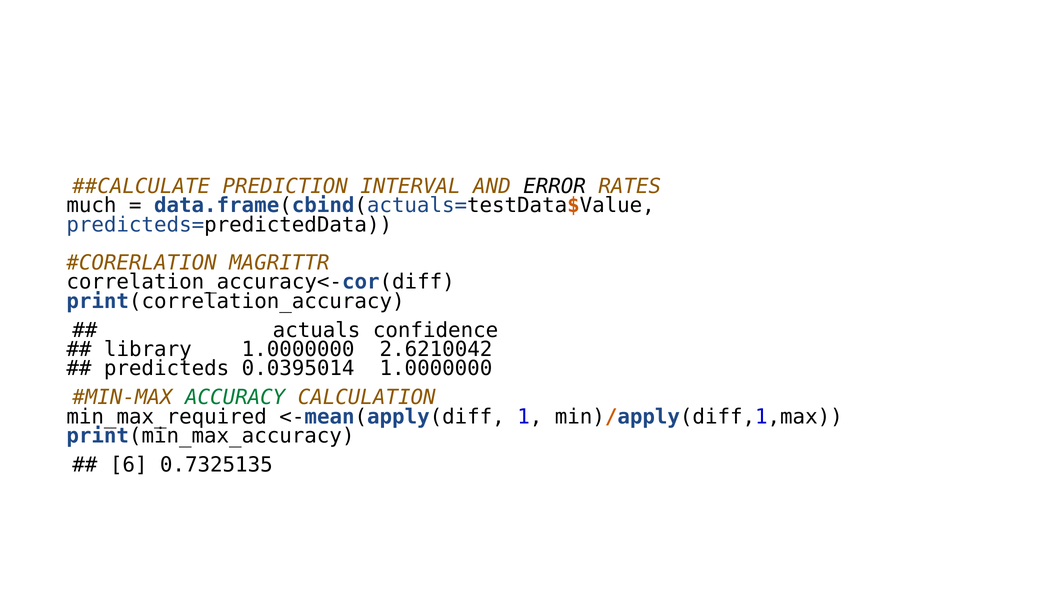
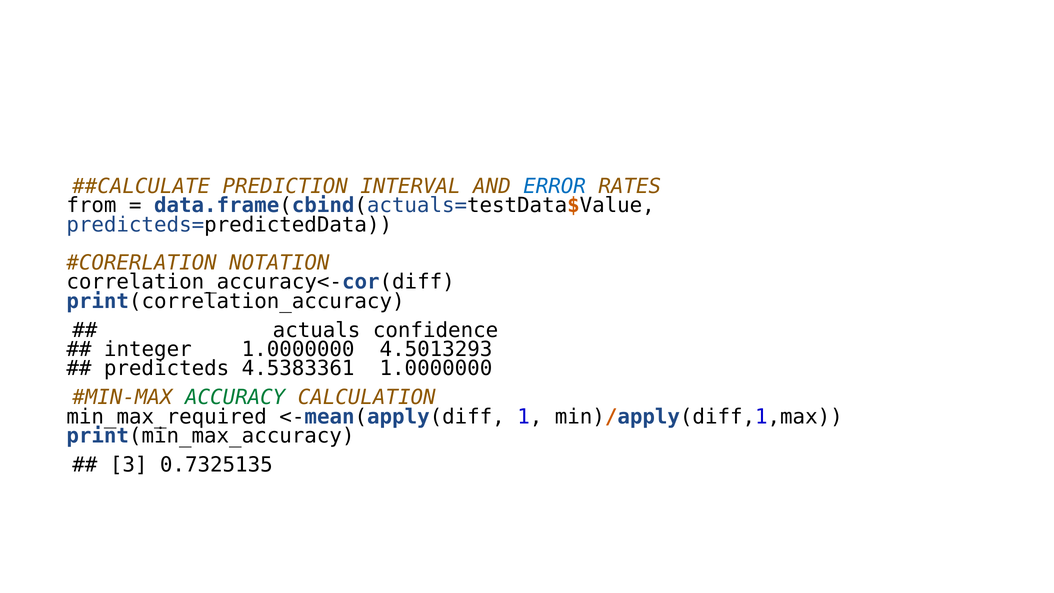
ERROR colour: black -> blue (555, 186)
much: much -> from (91, 205)
MAGRITTR: MAGRITTR -> NOTATION (279, 263)
library: library -> integer (148, 349)
2.6210042: 2.6210042 -> 4.5013293 (436, 349)
0.0395014: 0.0395014 -> 4.5383361 (298, 368)
6: 6 -> 3 (129, 465)
